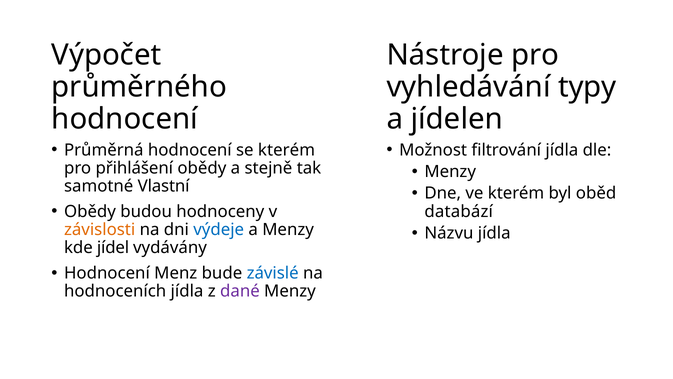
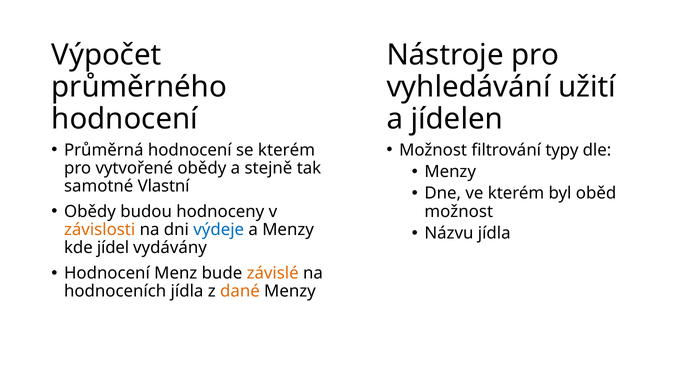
typy: typy -> užití (587, 87)
filtrování jídla: jídla -> typy (562, 150)
přihlášení: přihlášení -> vytvořené (134, 168)
databází: databází -> možnost (459, 211)
závislé colour: blue -> orange (273, 273)
dané colour: purple -> orange (240, 291)
